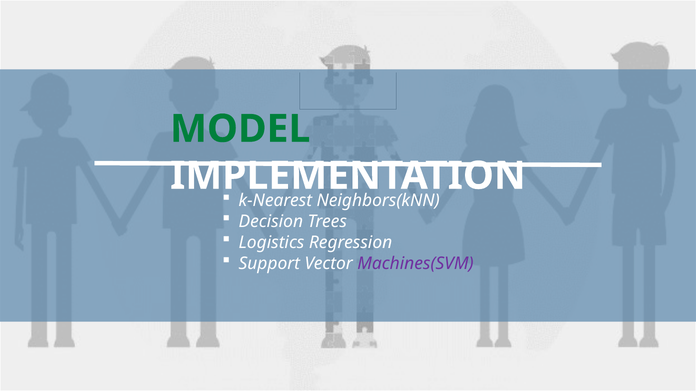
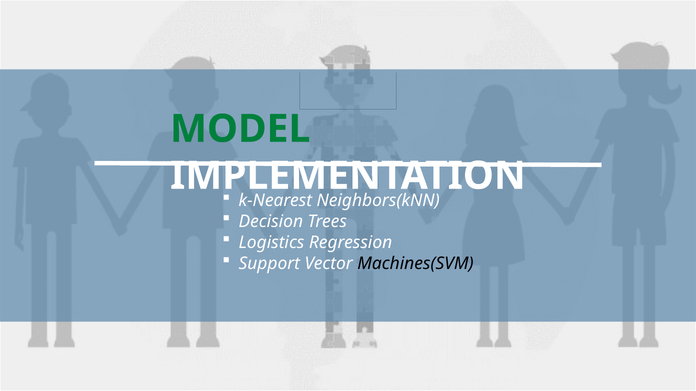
Machines(SVM colour: purple -> black (415, 264)
